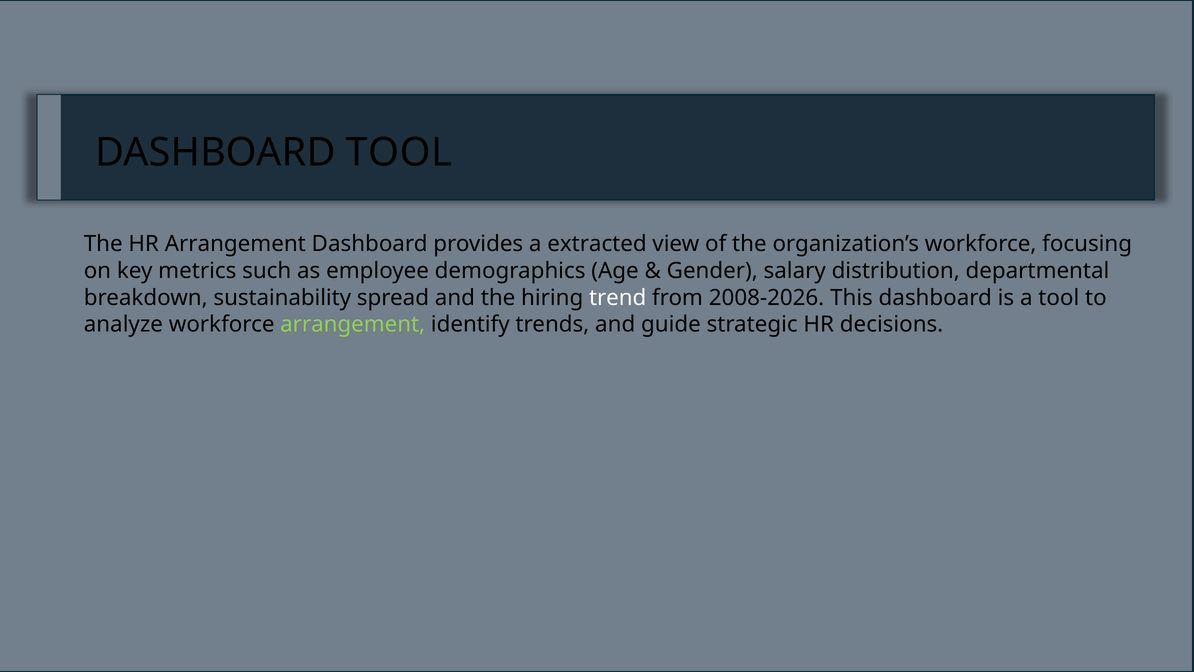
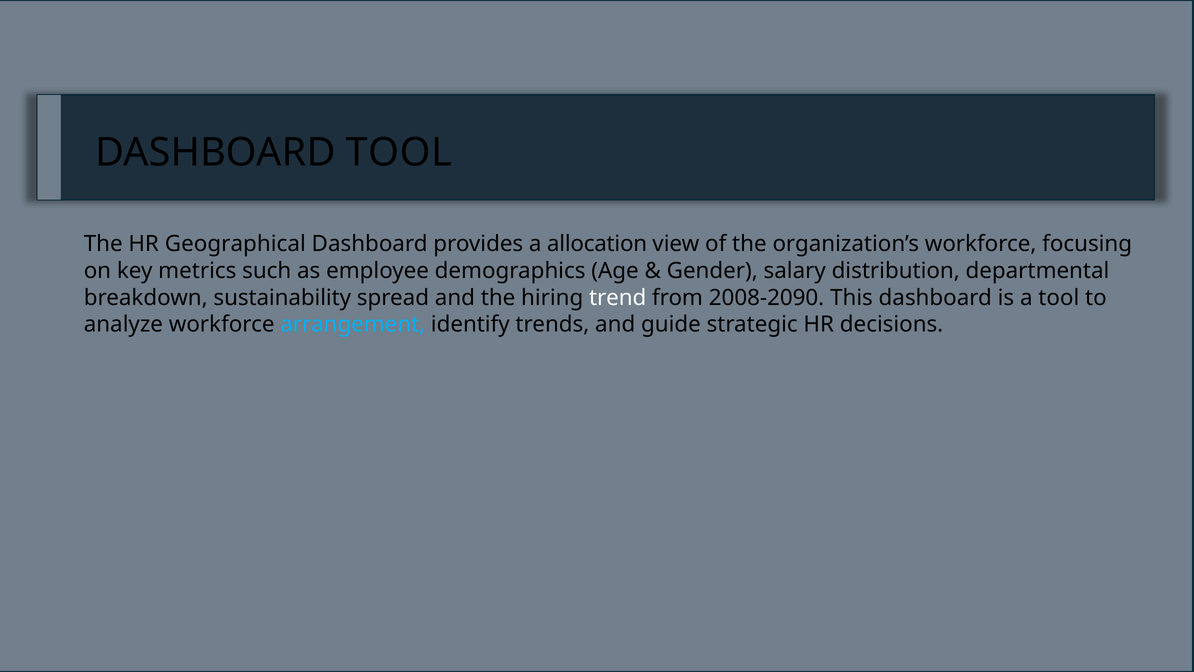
HR Arrangement: Arrangement -> Geographical (235, 244)
extracted: extracted -> allocation (597, 244)
2008-2026: 2008-2026 -> 2008-2090 (767, 298)
arrangement colour: light green -> light blue (353, 324)
